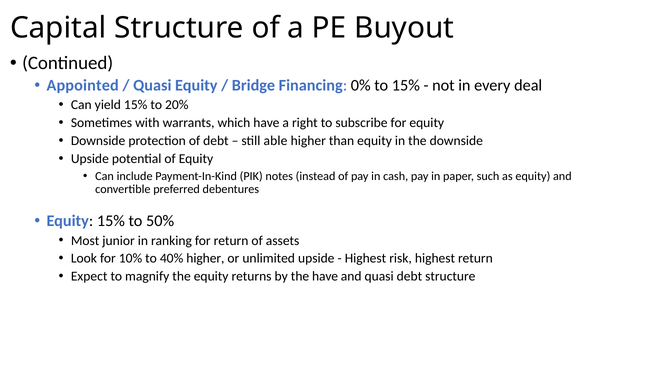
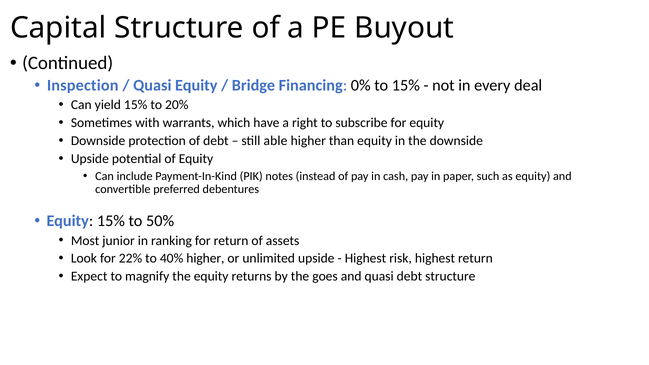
Appointed: Appointed -> Inspection (83, 86)
10%: 10% -> 22% (130, 259)
the have: have -> goes (325, 277)
